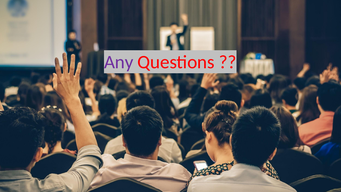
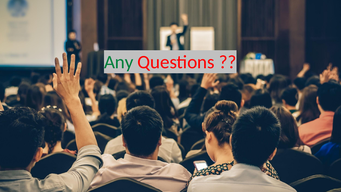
Any colour: purple -> green (119, 62)
